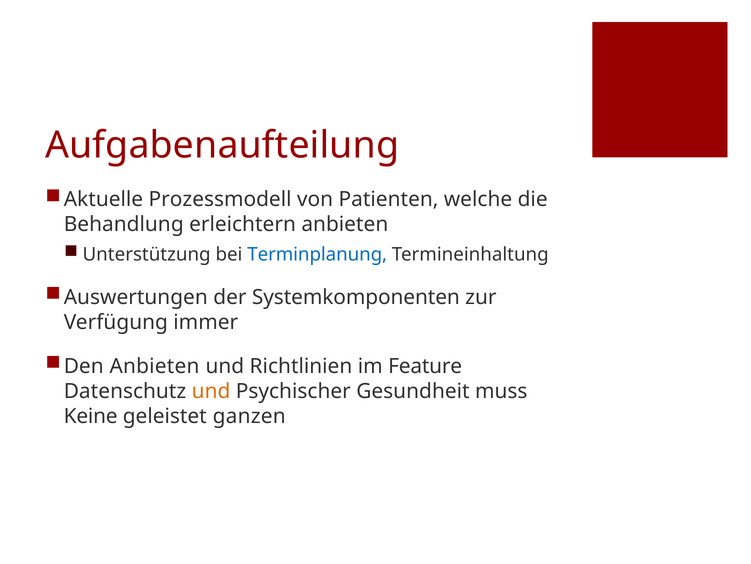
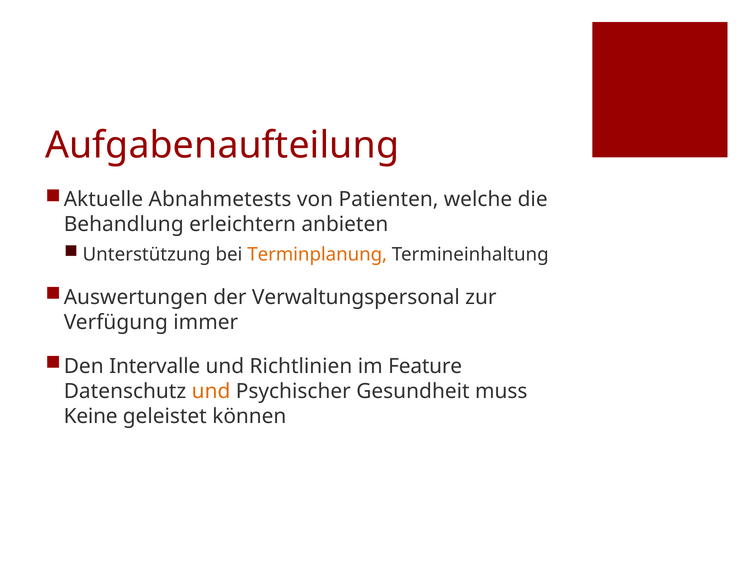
Prozessmodell: Prozessmodell -> Abnahmetests (220, 199)
Terminplanung colour: blue -> orange (317, 254)
Systemkomponenten: Systemkomponenten -> Verwaltungspersonal (356, 297)
Den Anbieten: Anbieten -> Intervalle (155, 366)
ganzen: ganzen -> können (249, 416)
